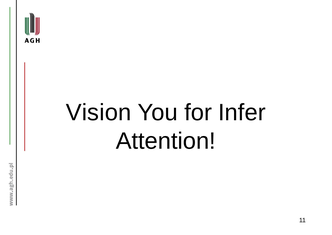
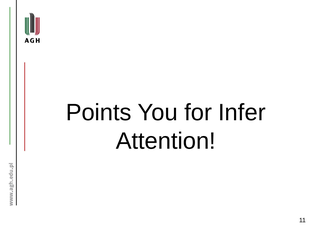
Vision: Vision -> Points (99, 112)
